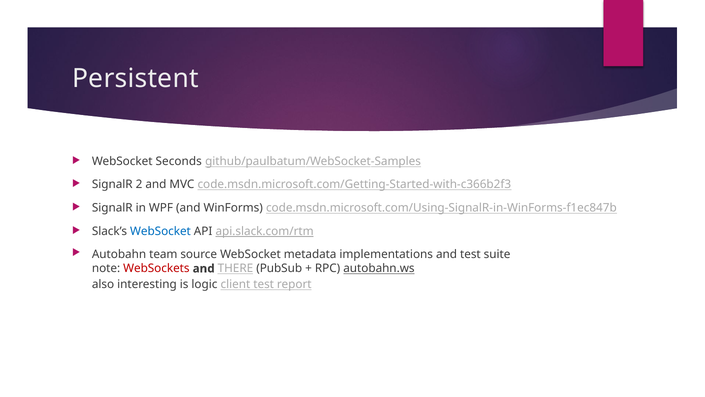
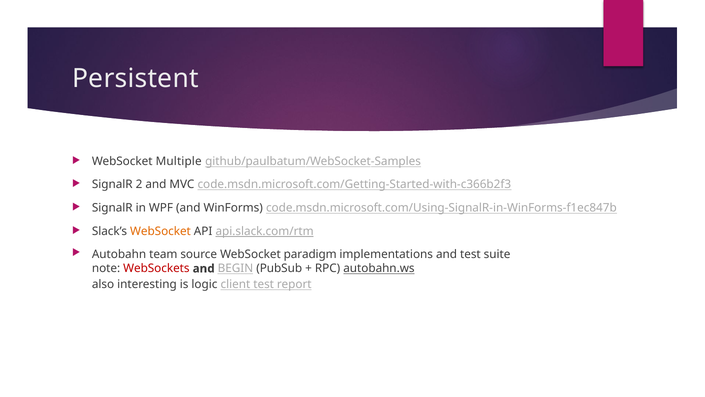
Seconds: Seconds -> Multiple (179, 161)
WebSocket colour: blue -> orange (160, 231)
metadata: metadata -> paradigm (310, 254)
THERE: THERE -> BEGIN (235, 268)
